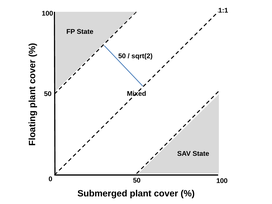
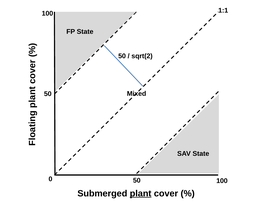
plant underline: none -> present (141, 193)
